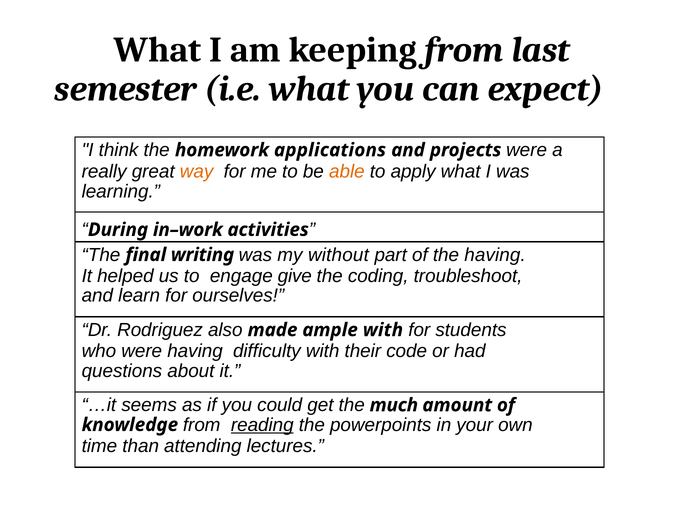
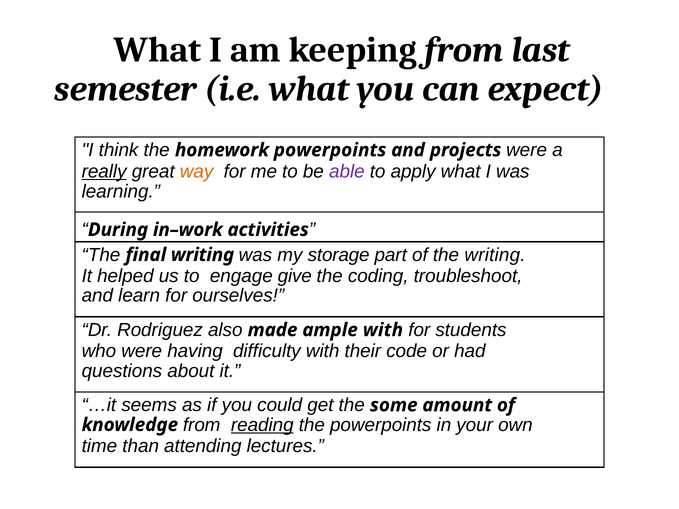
homework applications: applications -> powerpoints (330, 150)
really underline: none -> present (104, 172)
able colour: orange -> purple (347, 172)
without: without -> storage (339, 255)
the having: having -> writing (495, 255)
much: much -> some (394, 405)
